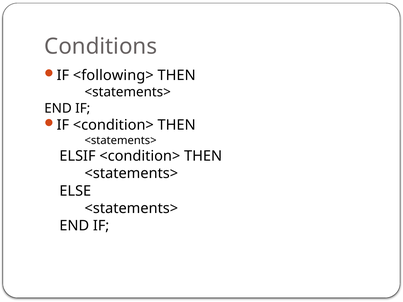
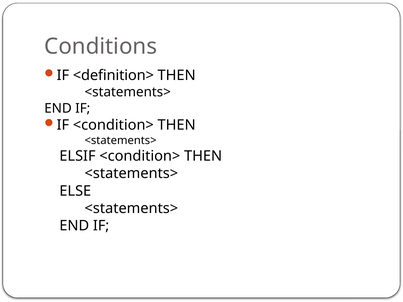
<following>: <following> -> <definition> (113, 76)
